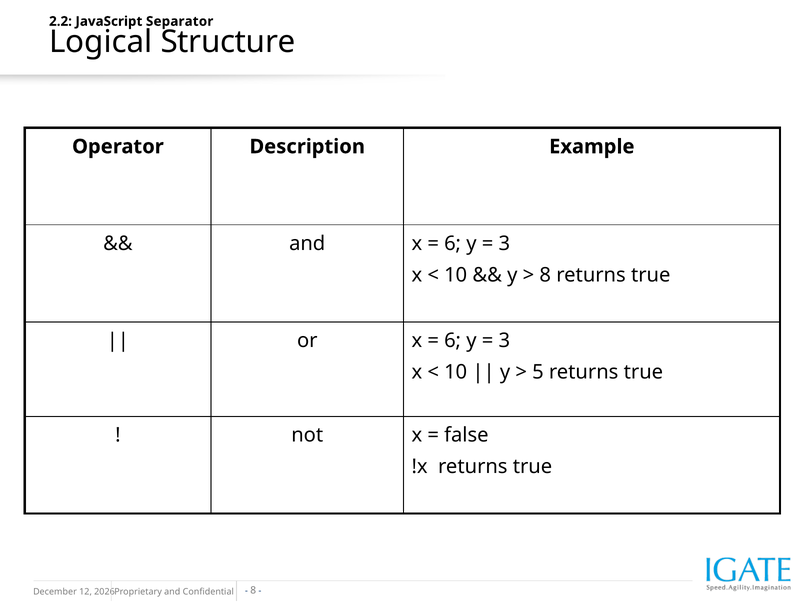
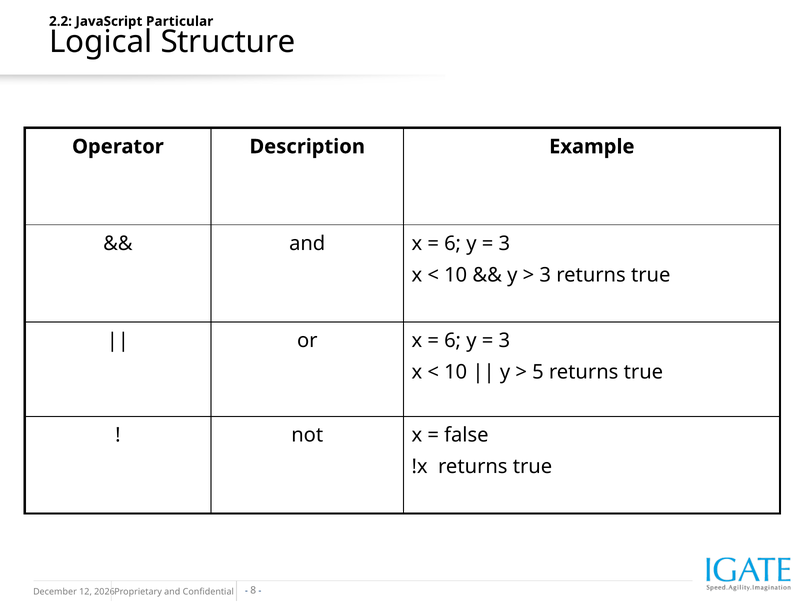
Separator: Separator -> Particular (180, 21)
8: 8 -> 3 (545, 275)
